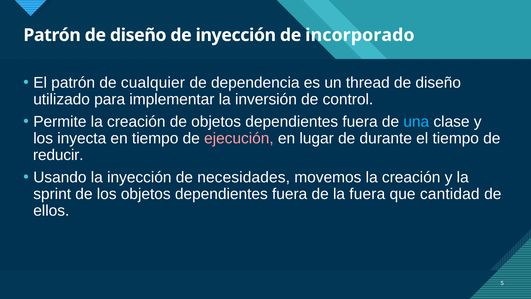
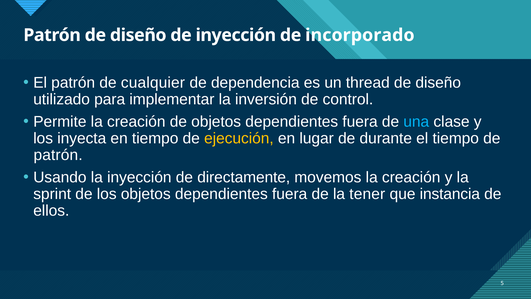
ejecución colour: pink -> yellow (239, 138)
reducir: reducir -> patrón (58, 155)
necesidades: necesidades -> directamente (244, 177)
la fuera: fuera -> tener (367, 194)
cantidad: cantidad -> instancia (450, 194)
